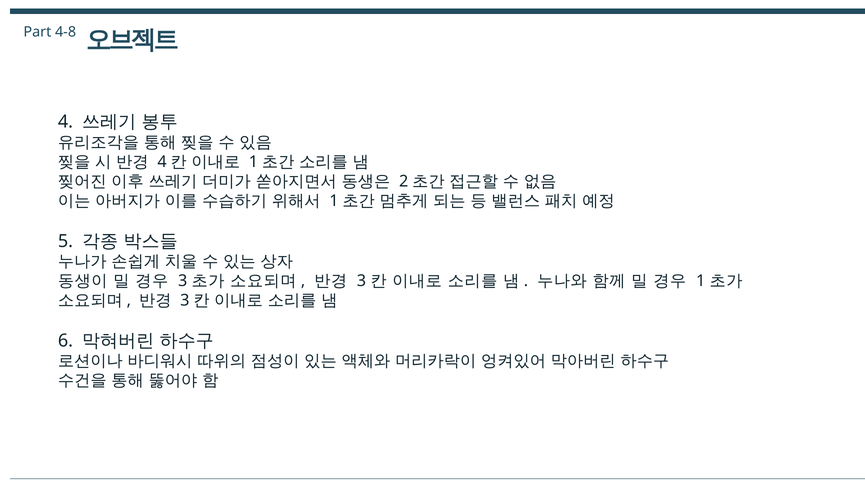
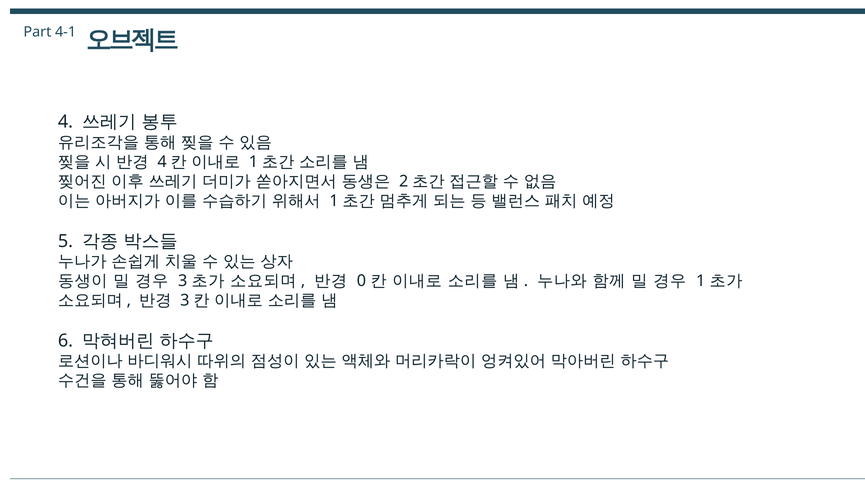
4-8: 4-8 -> 4-1 (66, 32)
3: 3 -> 0 (361, 281)
